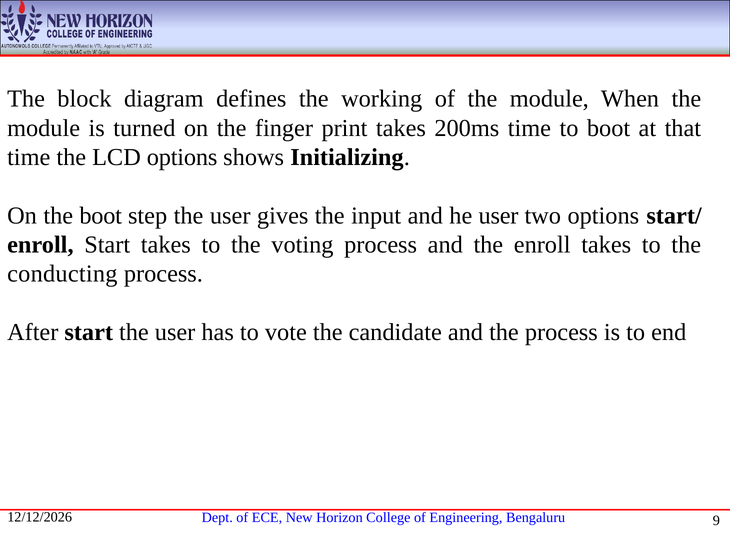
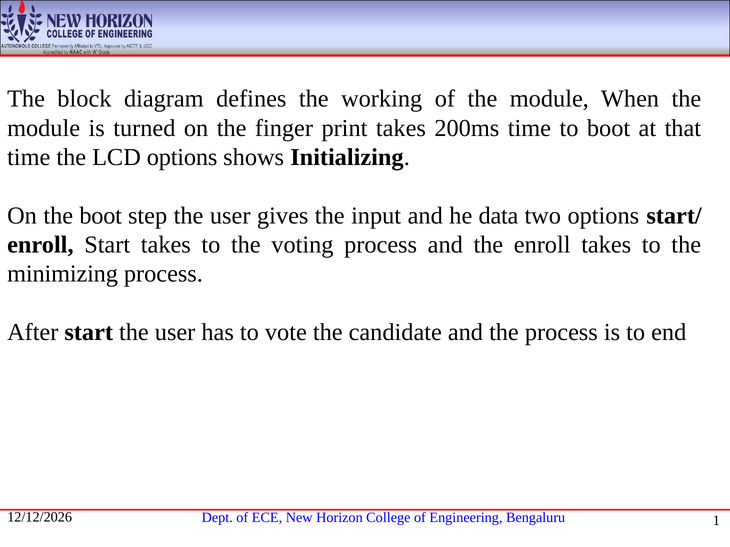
he user: user -> data (498, 216)
conducting: conducting -> minimizing (63, 274)
9: 9 -> 1 (716, 521)
